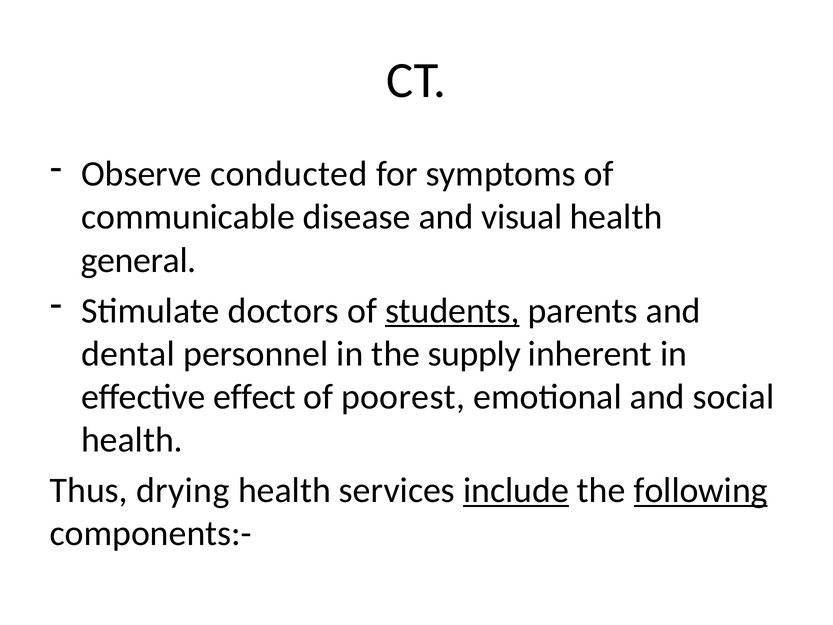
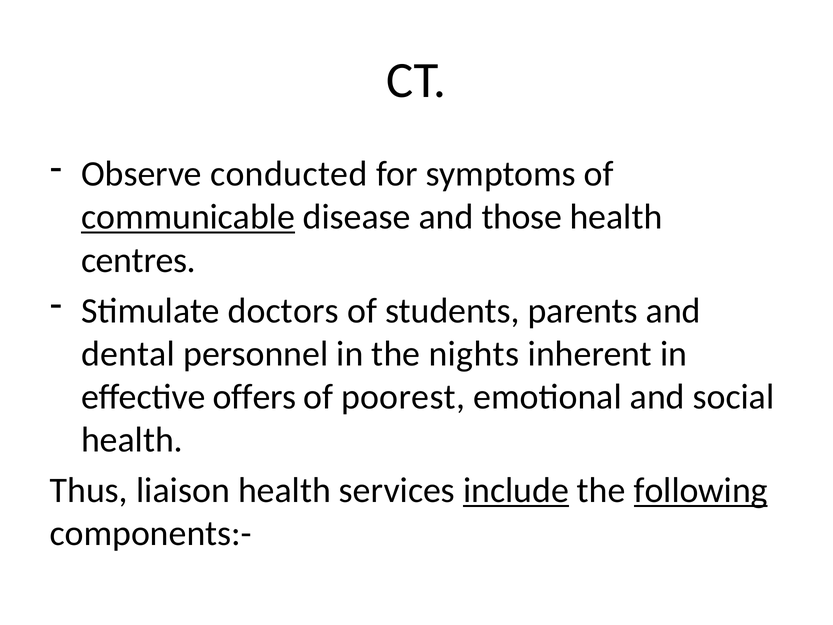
communicable underline: none -> present (188, 217)
visual: visual -> those (522, 217)
general: general -> centres (139, 260)
students underline: present -> none (452, 311)
supply: supply -> nights (474, 354)
effect: effect -> offers (255, 397)
drying: drying -> liaison (183, 490)
